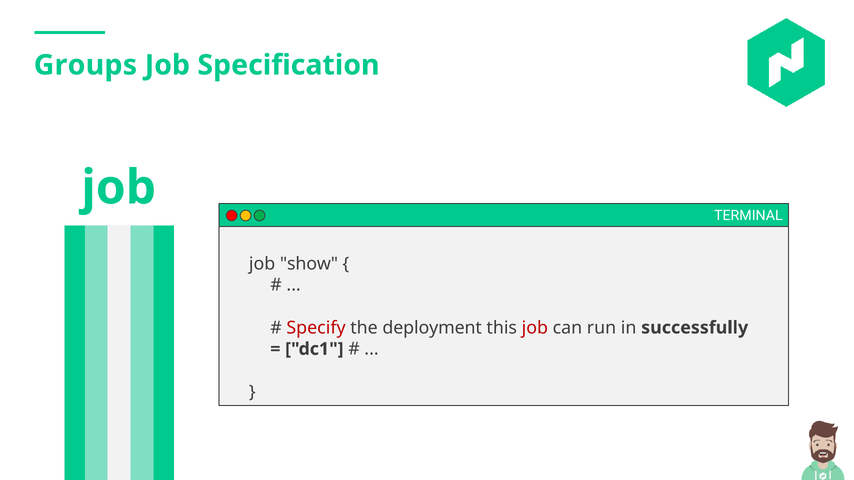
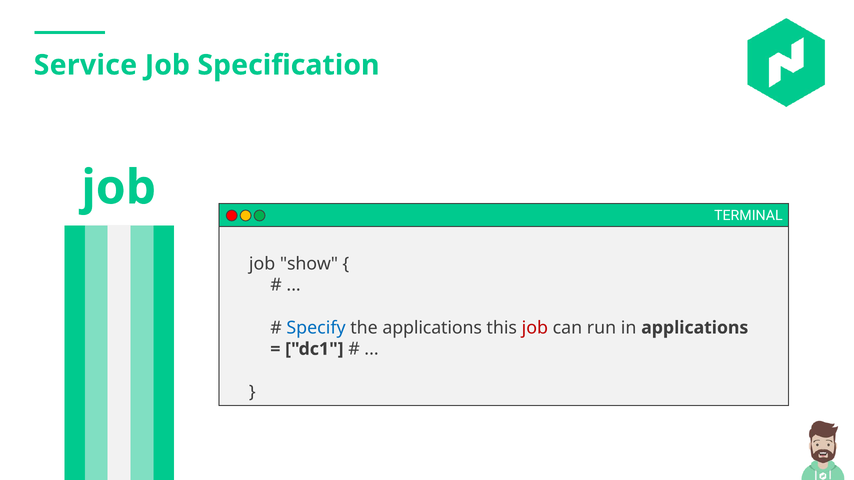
Groups: Groups -> Service (85, 65)
Specify colour: red -> blue (316, 328)
the deployment: deployment -> applications (432, 328)
in successfully: successfully -> applications (695, 328)
